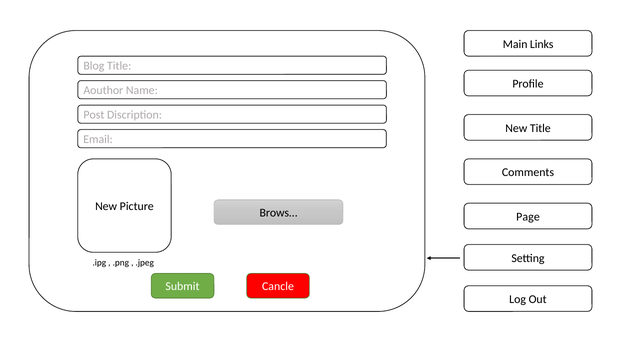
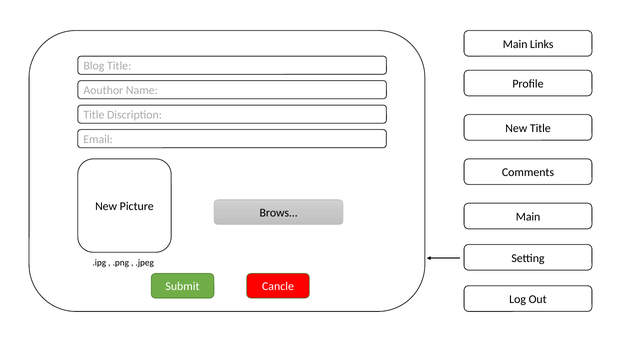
Post: Post -> Title (94, 115)
Page: Page -> Main (528, 217)
